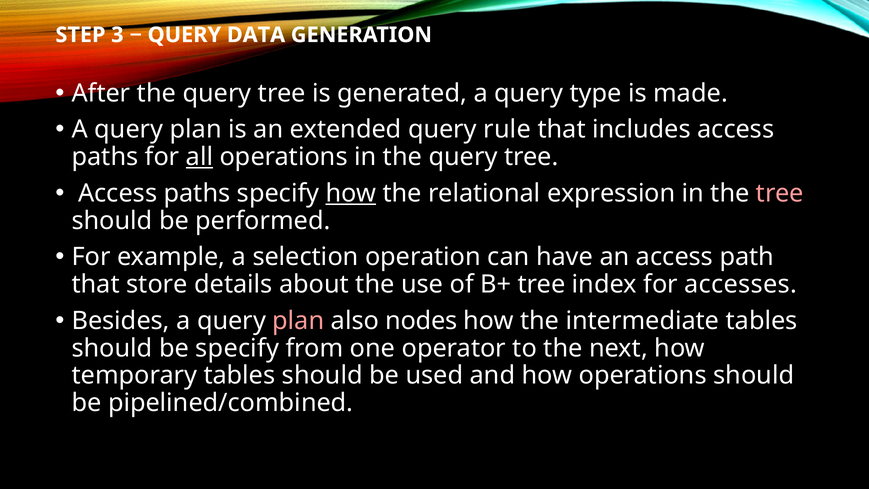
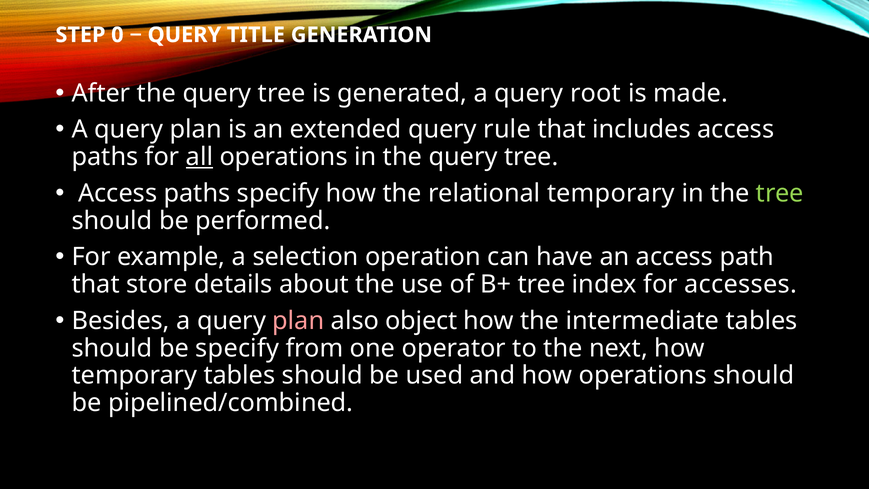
3: 3 -> 0 (117, 35)
DATA: DATA -> TITLE (256, 35)
type: type -> root (596, 93)
how underline: present -> none (351, 193)
relational expression: expression -> temporary (611, 193)
tree colour: pink -> light green (780, 193)
nodes: nodes -> object (421, 321)
